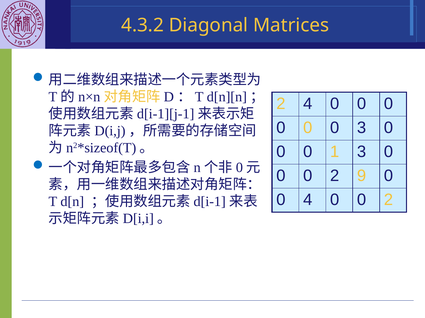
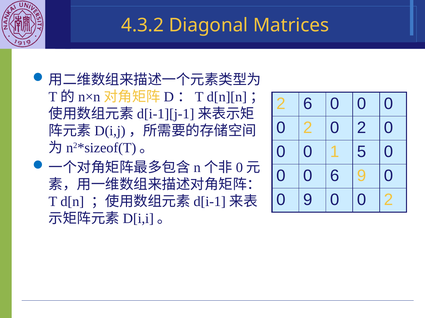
2 4: 4 -> 6 (308, 104)
0: 0 -> 2 (308, 128)
3: 3 -> 2 (362, 128)
1 3: 3 -> 5 (362, 152)
2: 2 -> 6 (335, 176)
0 4: 4 -> 9 (308, 200)
